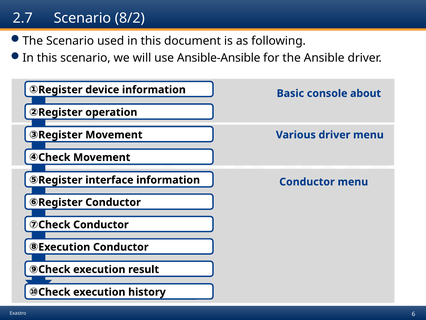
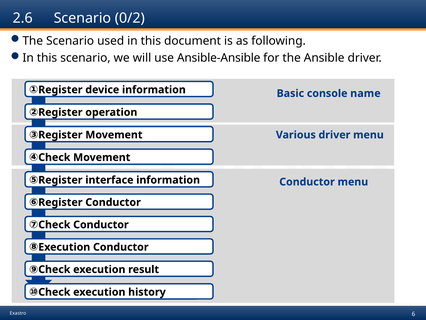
2.7: 2.7 -> 2.6 (23, 18)
8/2: 8/2 -> 0/2 (130, 18)
about: about -> name (365, 93)
